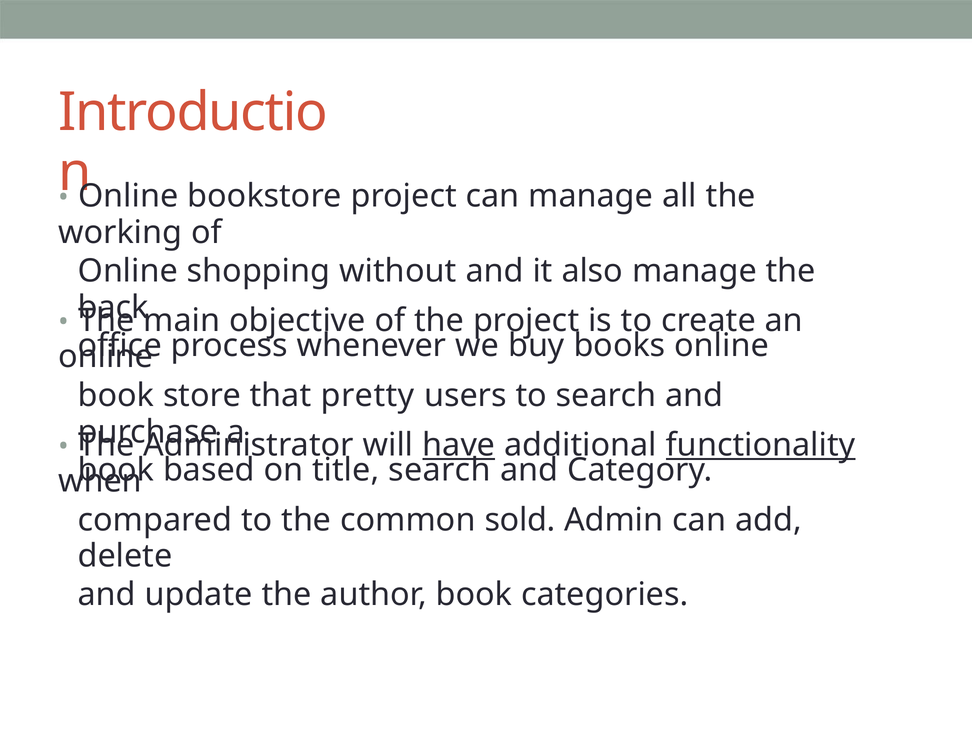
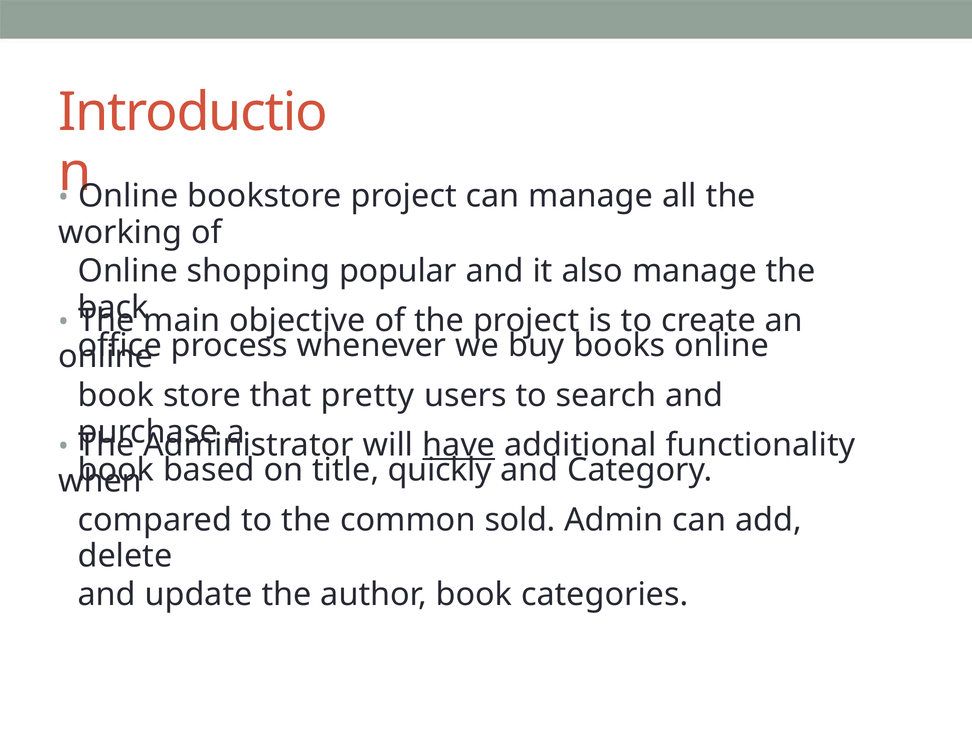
without: without -> popular (398, 271)
functionality underline: present -> none (761, 445)
title search: search -> quickly (440, 470)
